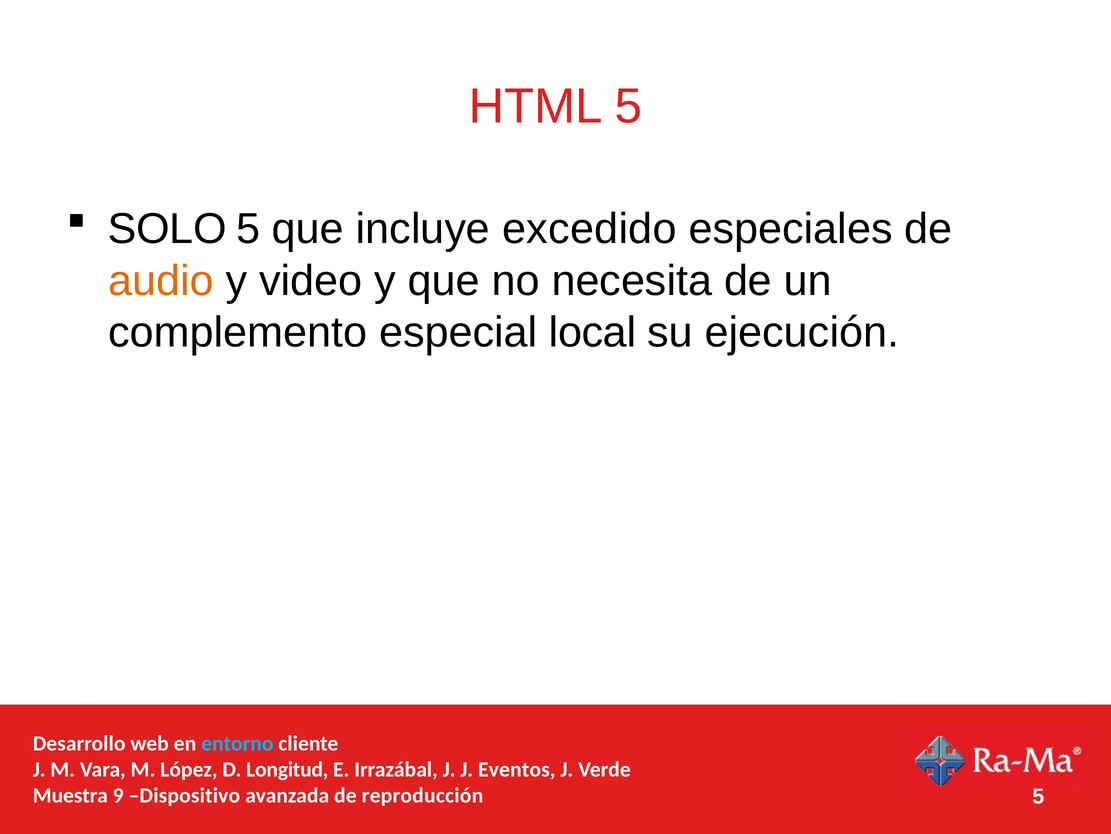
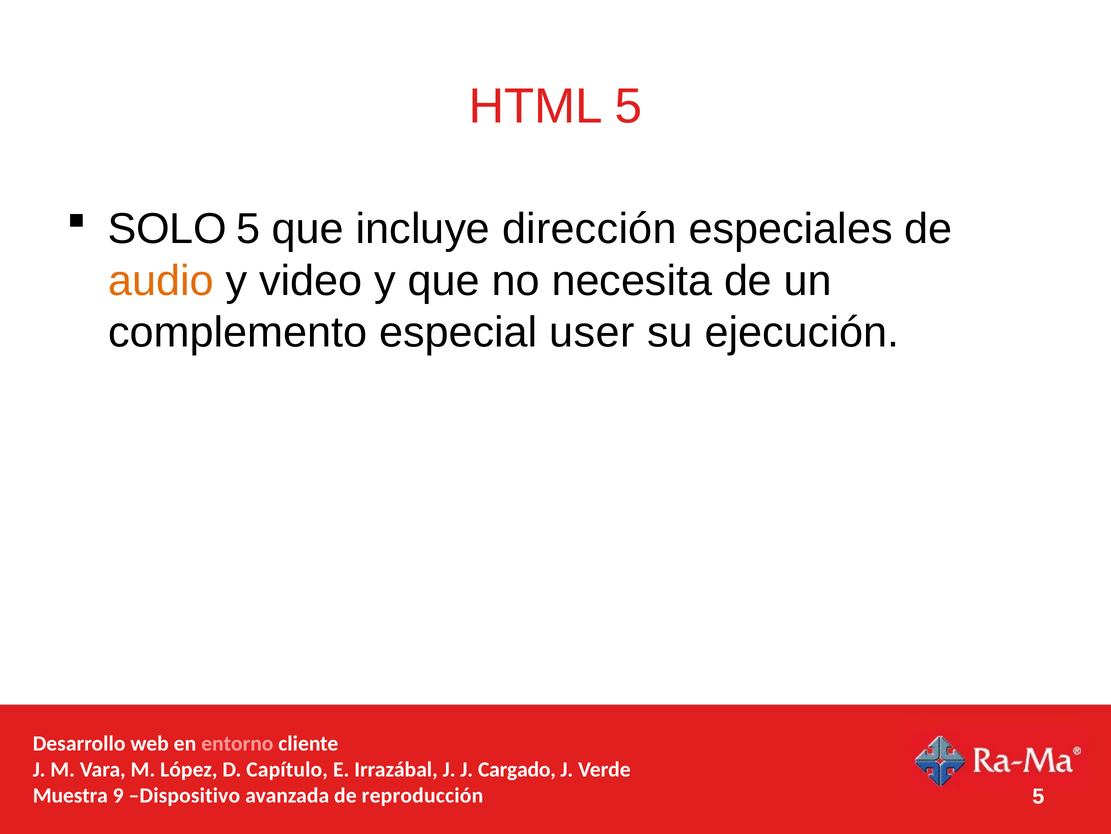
excedido: excedido -> dirección (589, 229)
local: local -> user (592, 332)
entorno colour: light blue -> pink (237, 743)
Longitud: Longitud -> Capítulo (287, 769)
Eventos: Eventos -> Cargado (517, 769)
